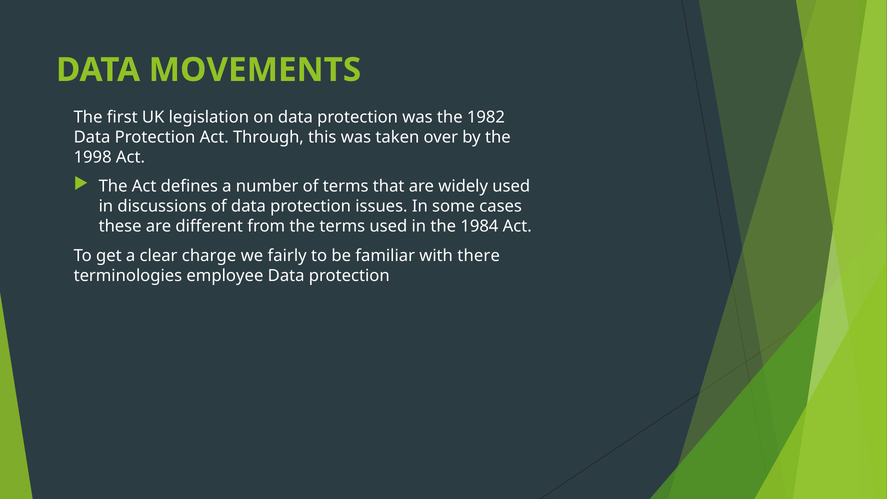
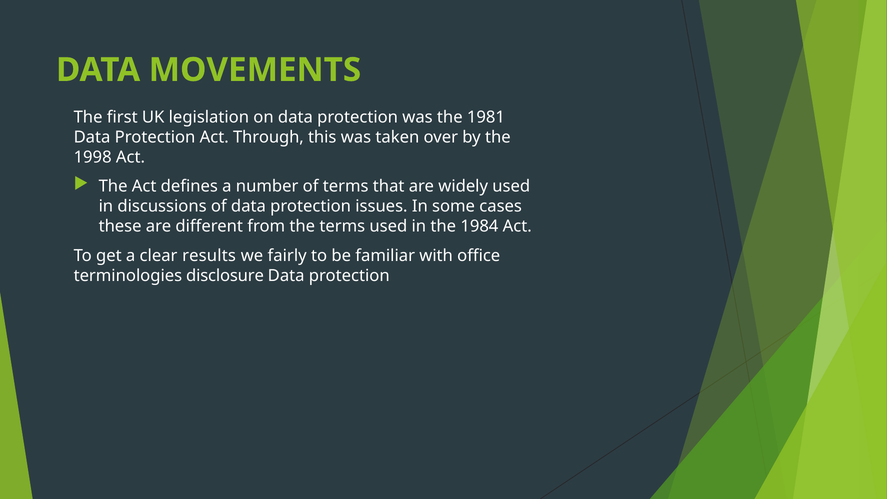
1982: 1982 -> 1981 (486, 117)
charge: charge -> results (209, 256)
there: there -> office (479, 256)
employee: employee -> disclosure (225, 276)
